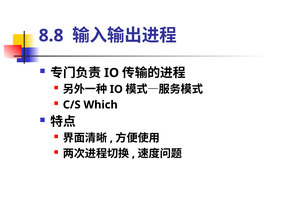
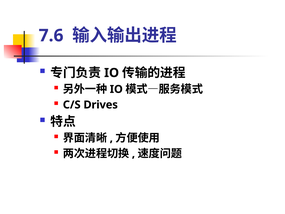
8.8: 8.8 -> 7.6 (51, 36)
Which: Which -> Drives (101, 105)
